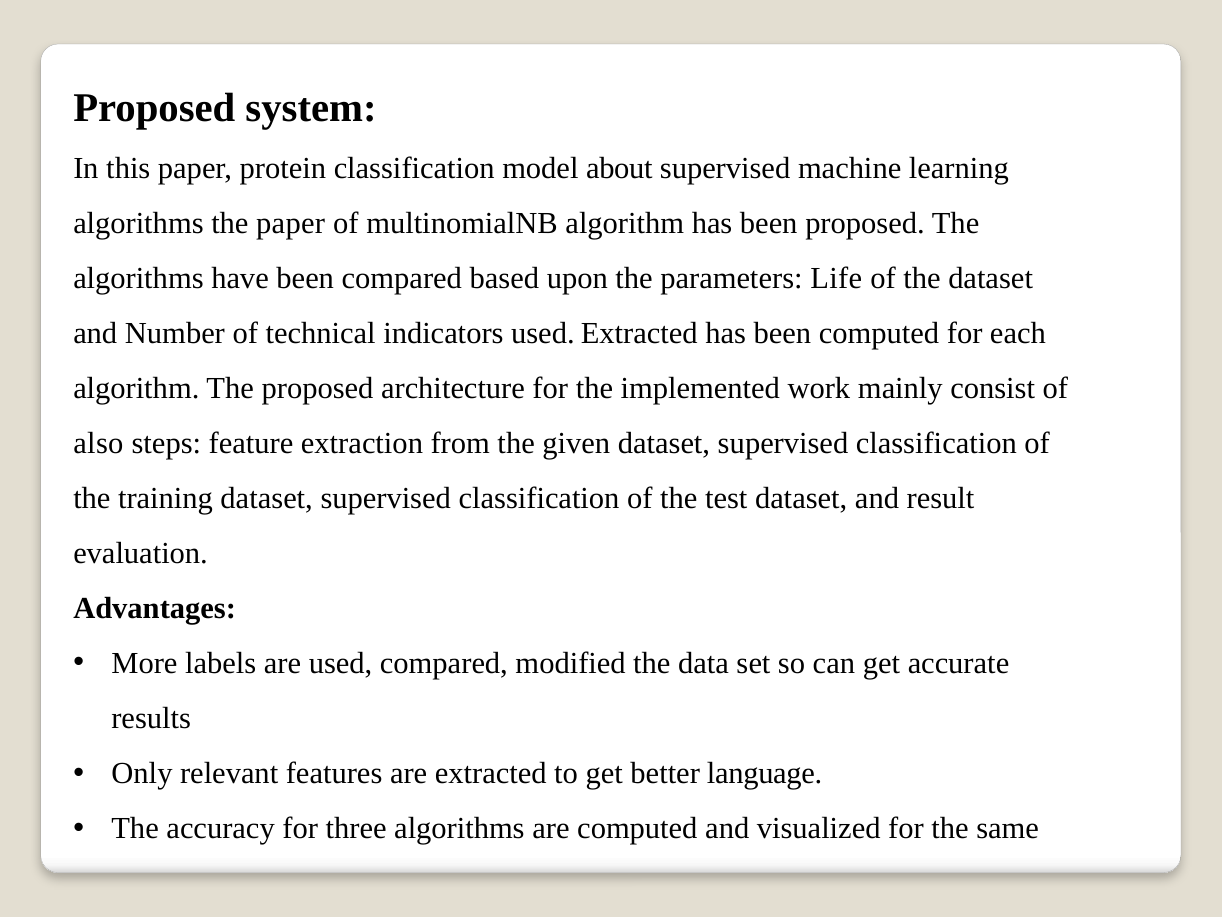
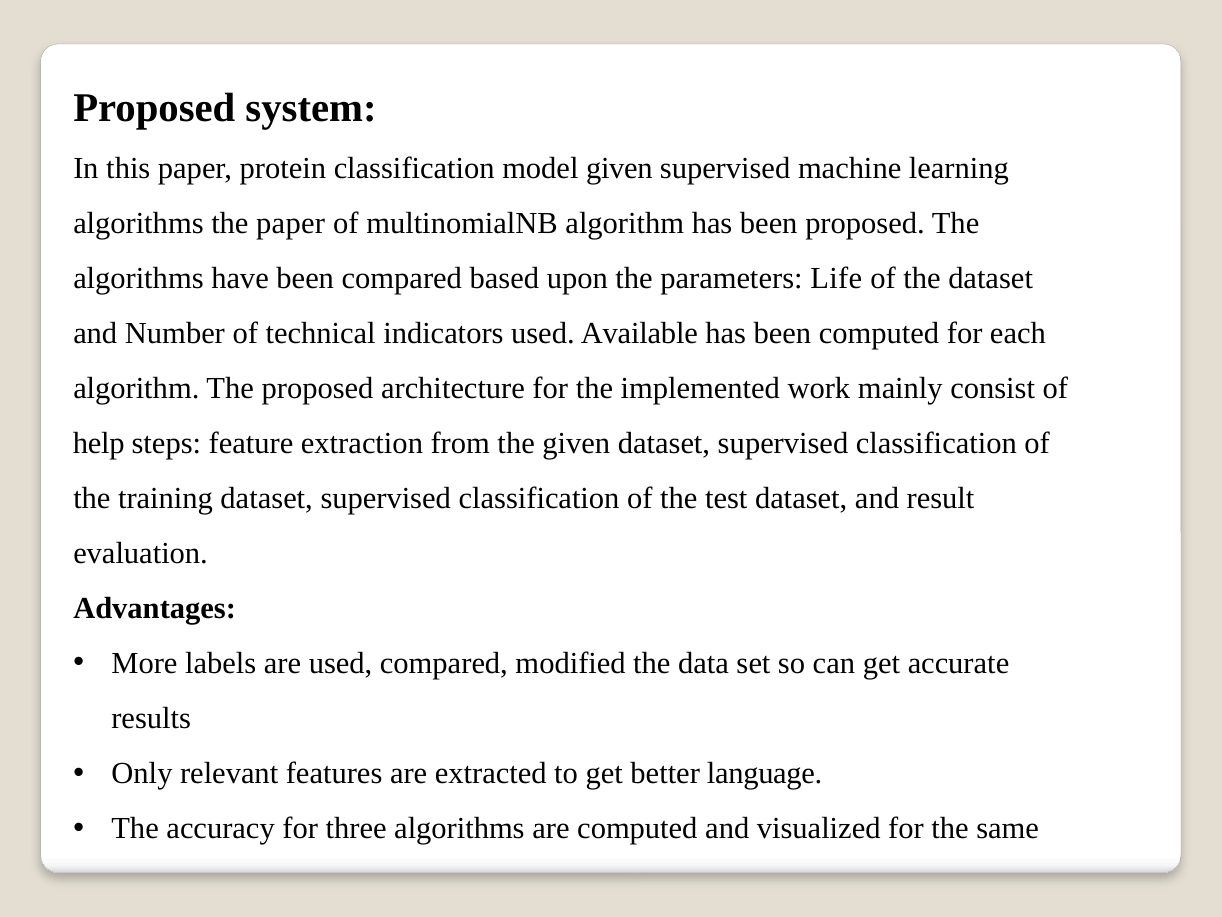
model about: about -> given (619, 168)
used Extracted: Extracted -> Available (639, 333)
also: also -> help (99, 443)
